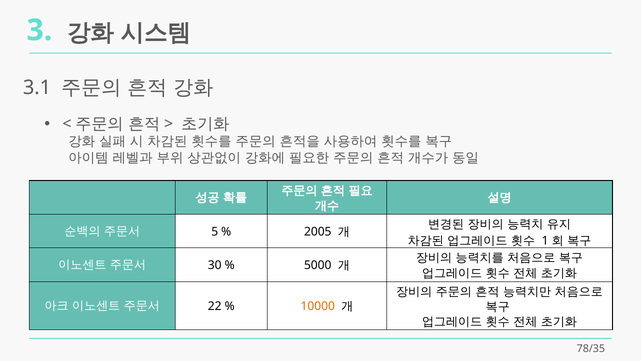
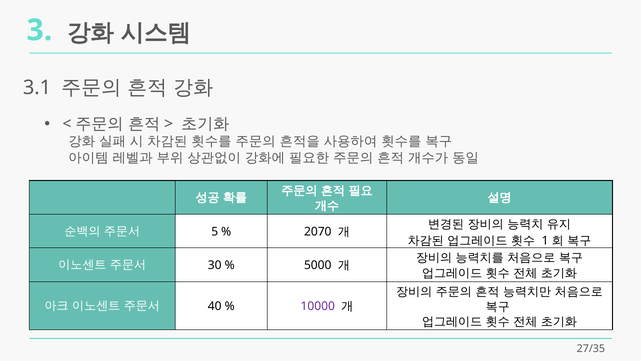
2005: 2005 -> 2070 (318, 231)
22: 22 -> 40 (215, 306)
10000 colour: orange -> purple (318, 306)
78/35: 78/35 -> 27/35 (591, 348)
